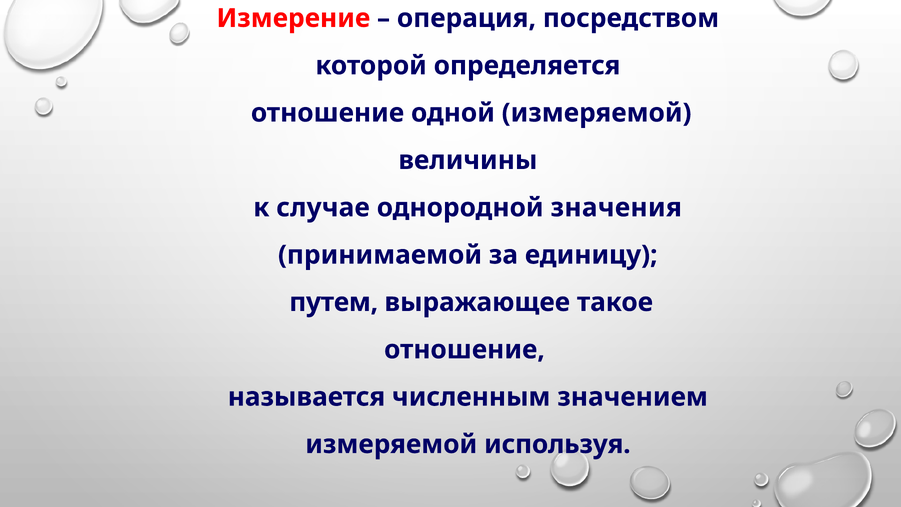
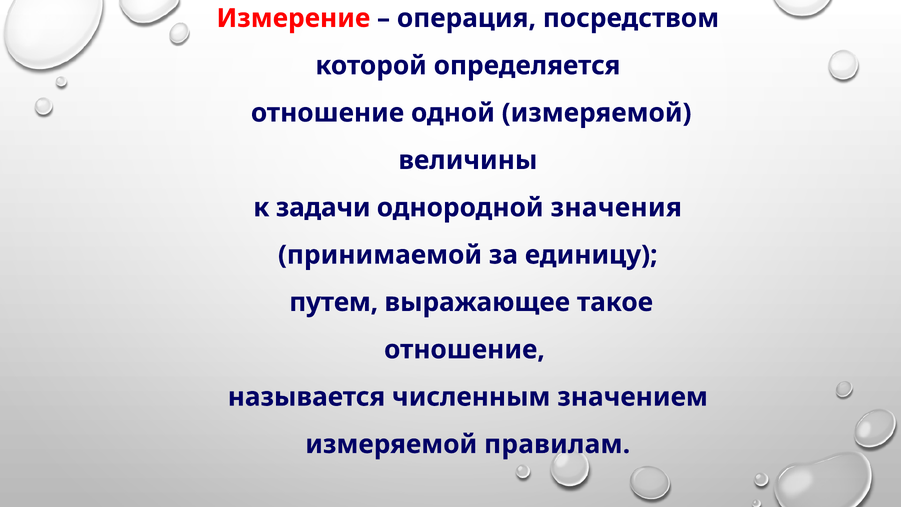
случае: случае -> задачи (323, 208)
используя: используя -> правилам (557, 444)
